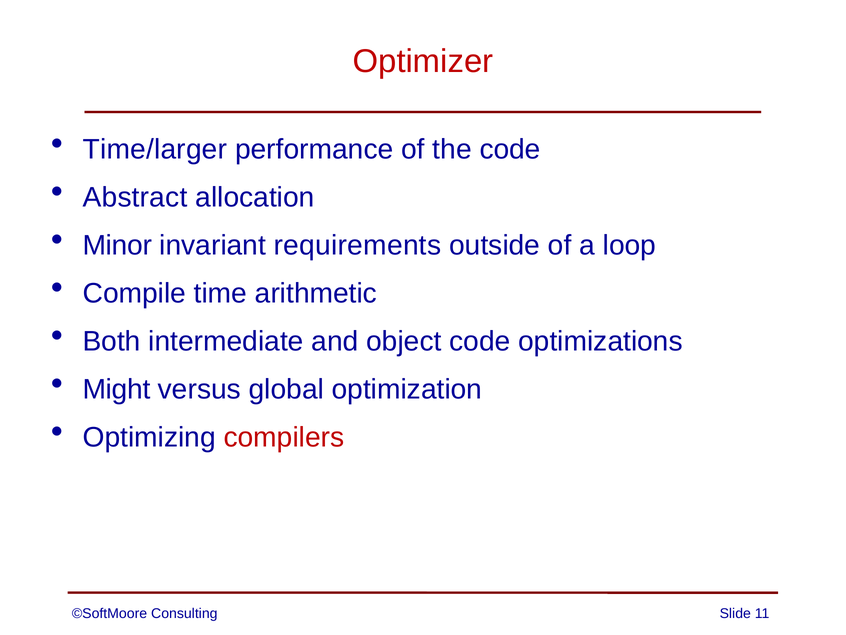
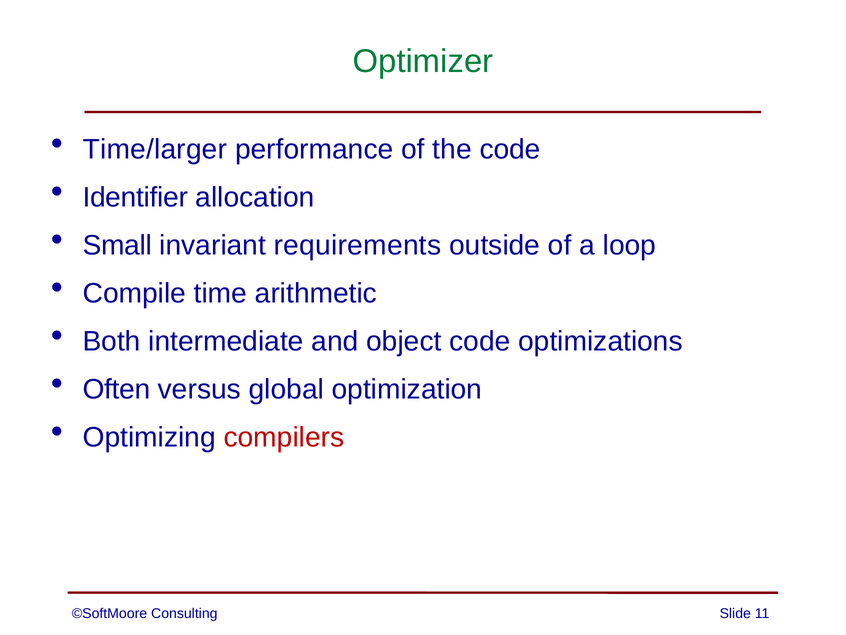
Optimizer colour: red -> green (423, 62)
Abstract: Abstract -> Identifier (135, 197)
Minor: Minor -> Small (117, 245)
Might: Might -> Often (117, 389)
